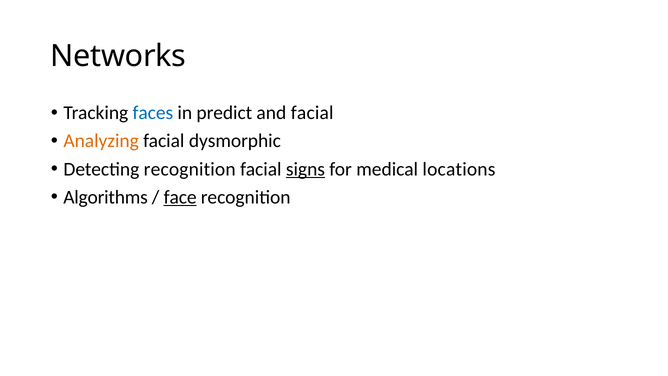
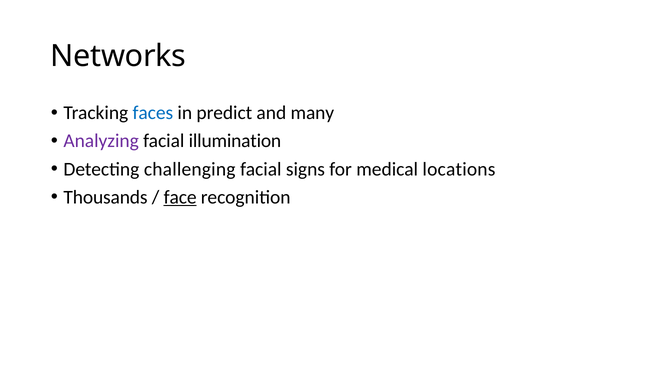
and facial: facial -> many (312, 113)
Analyzing colour: orange -> purple (101, 141)
dysmorphic: dysmorphic -> illumination (235, 141)
Detecting recognition: recognition -> challenging (190, 169)
signs underline: present -> none (305, 169)
Algorithms: Algorithms -> Thousands (106, 197)
